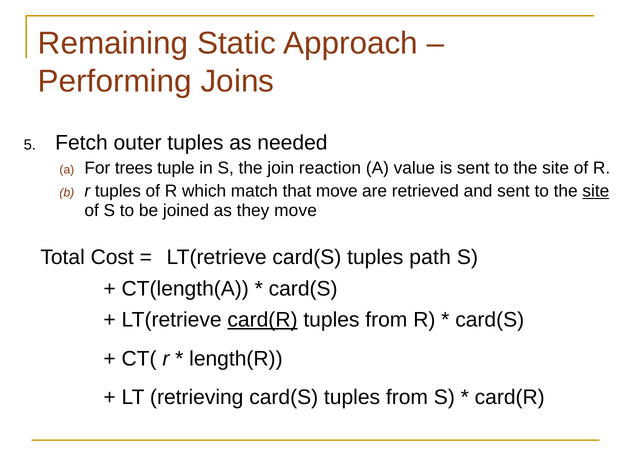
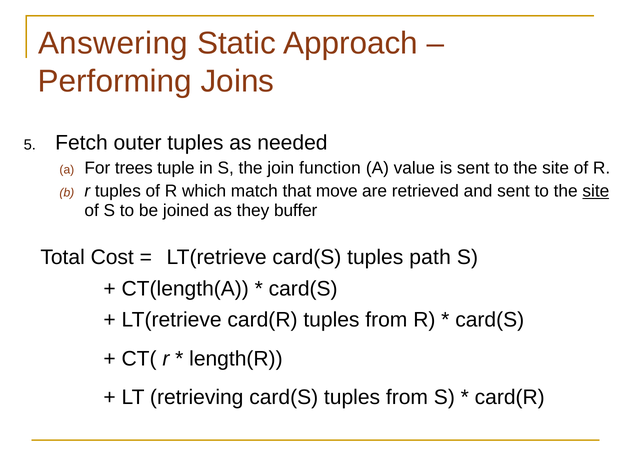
Remaining: Remaining -> Answering (113, 43)
reaction: reaction -> function (330, 168)
they move: move -> buffer (296, 211)
card(R underline: present -> none (262, 320)
